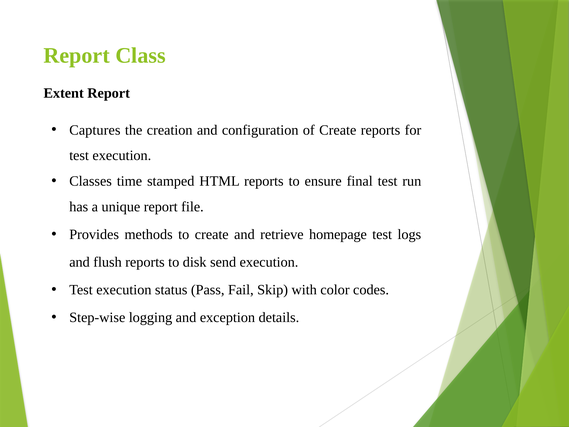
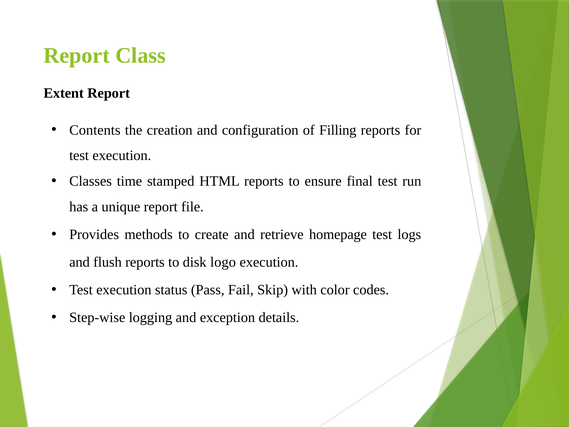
Captures: Captures -> Contents (95, 130)
of Create: Create -> Filling (338, 130)
send: send -> logo (223, 262)
